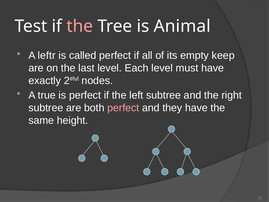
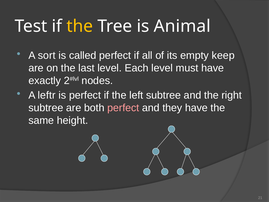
the colour: pink -> yellow (80, 26)
leftr: leftr -> sort (47, 55)
true: true -> leftr (47, 95)
